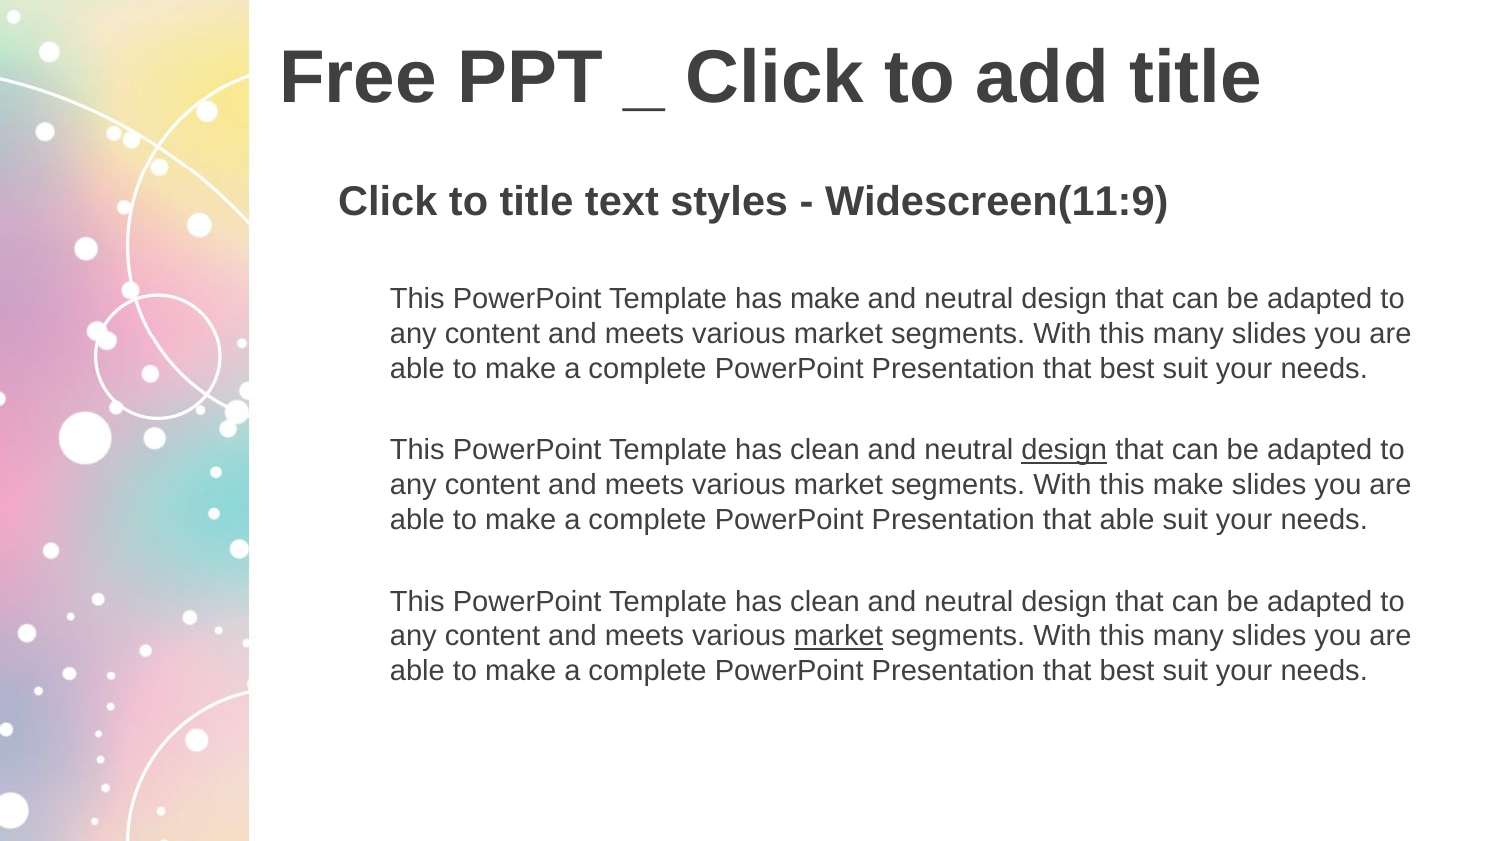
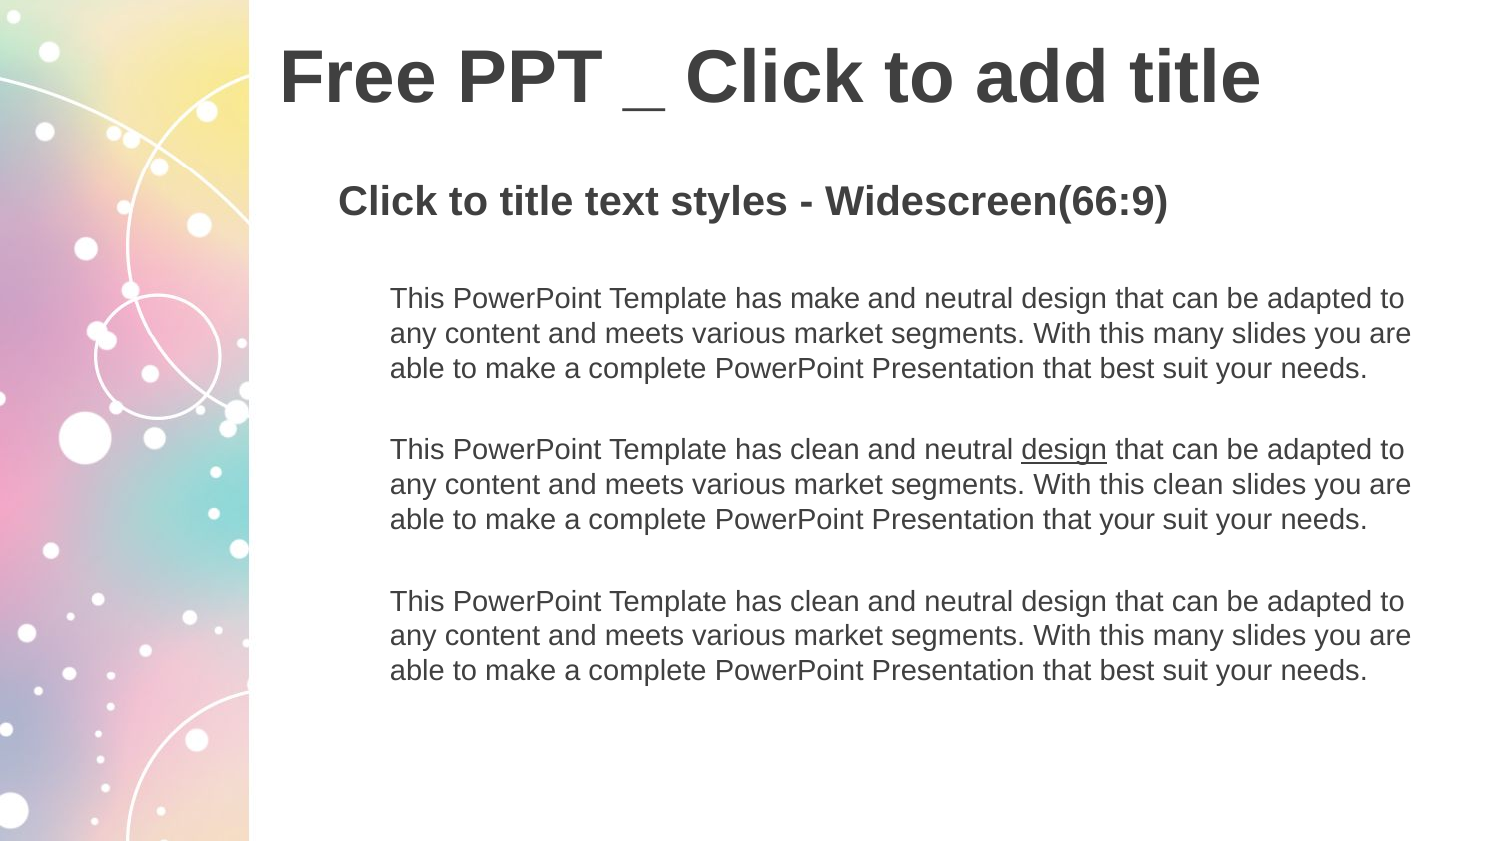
Widescreen(11:9: Widescreen(11:9 -> Widescreen(66:9 (997, 202)
this make: make -> clean (1188, 485)
that able: able -> your (1127, 520)
market underline: present -> none (838, 636)
